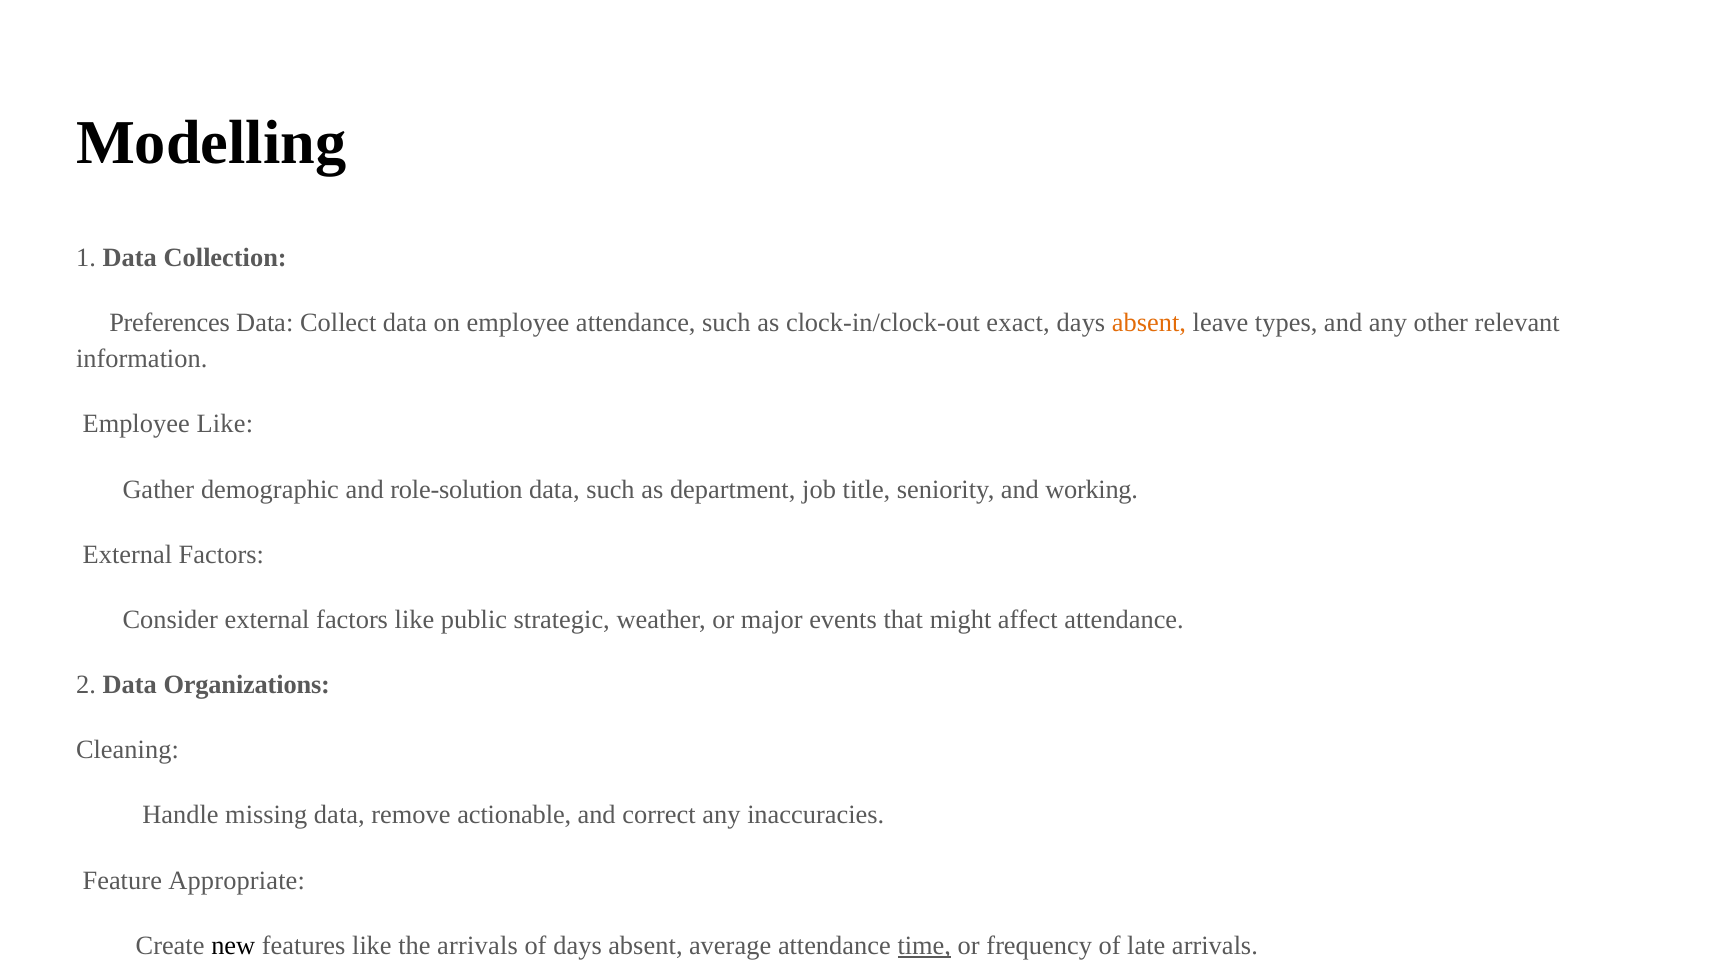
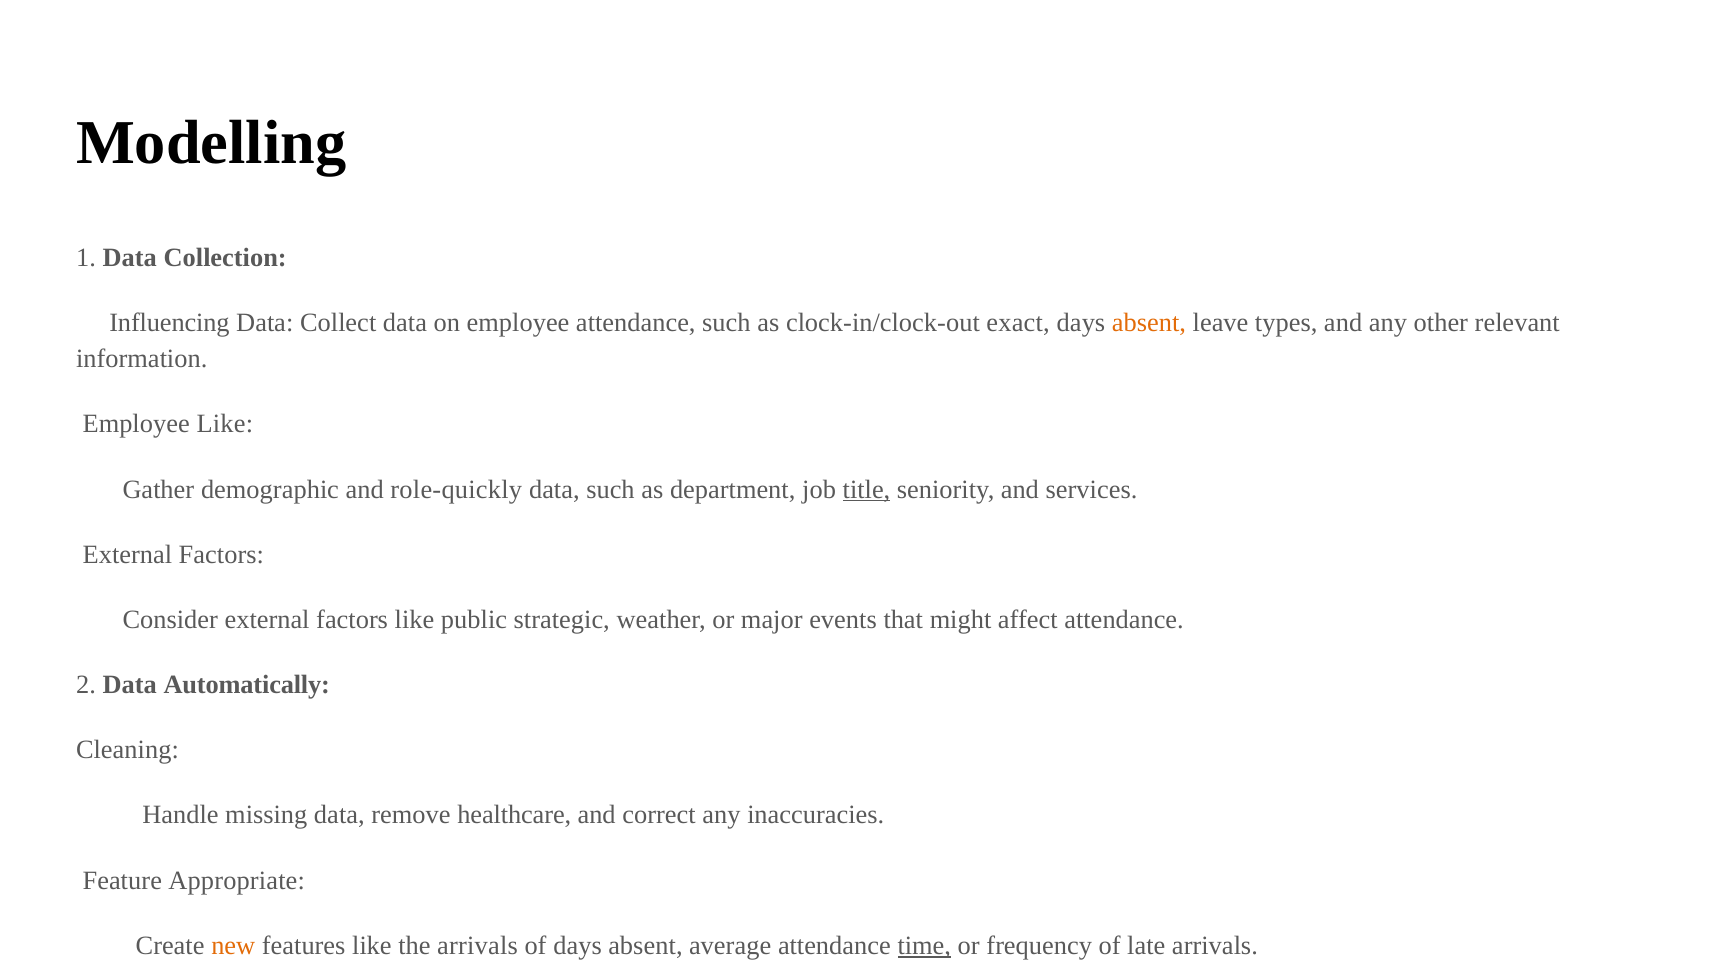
Preferences: Preferences -> Influencing (169, 322)
role-solution: role-solution -> role-quickly (456, 489)
title underline: none -> present (867, 489)
working: working -> services (1091, 489)
Organizations: Organizations -> Automatically (247, 684)
actionable: actionable -> healthcare (514, 815)
new colour: black -> orange (233, 945)
